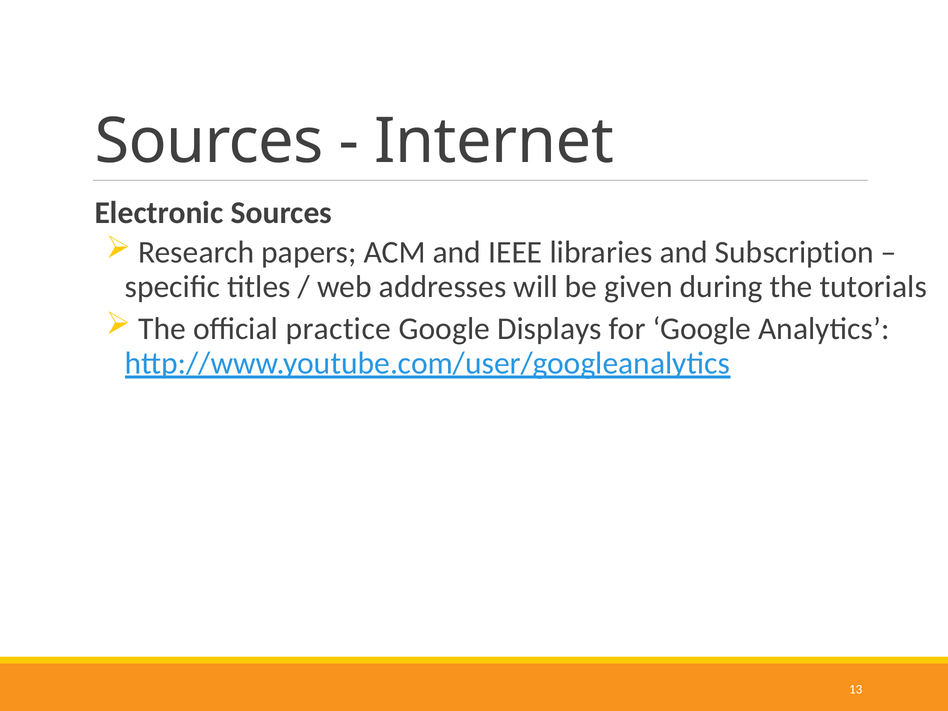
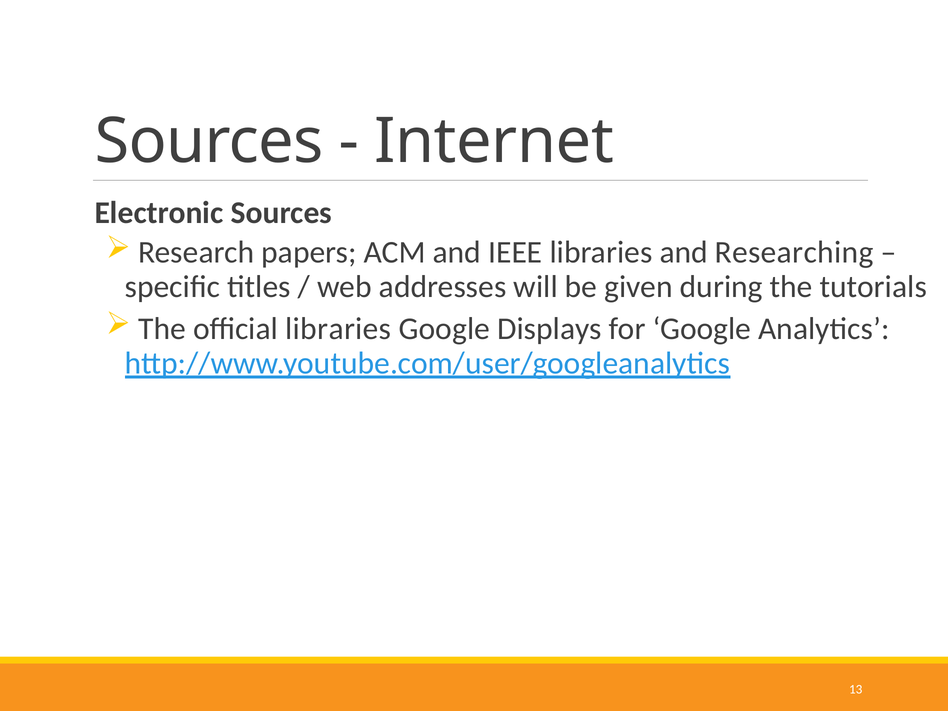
Subscription: Subscription -> Researching (794, 252)
official practice: practice -> libraries (338, 329)
